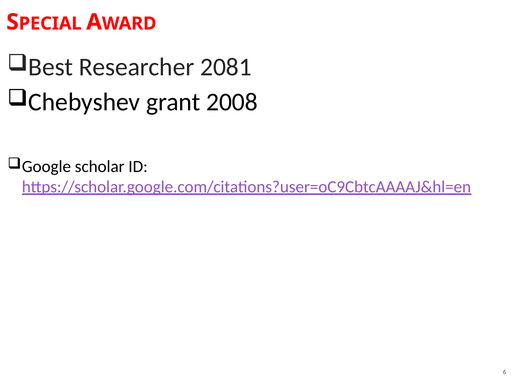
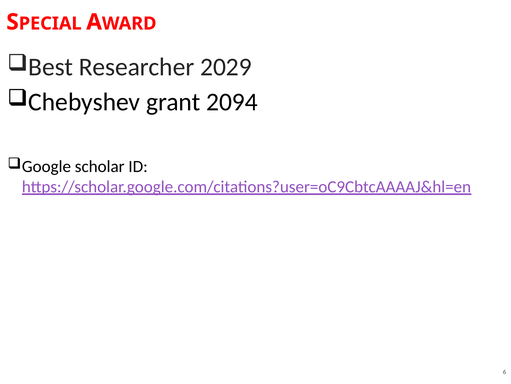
2081: 2081 -> 2029 (226, 67)
2008: 2008 -> 2094 (232, 102)
